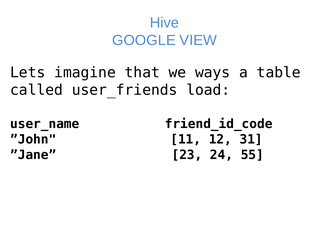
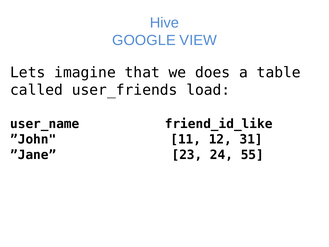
ways: ways -> does (213, 72)
friend_id_code: friend_id_code -> friend_id_like (219, 124)
